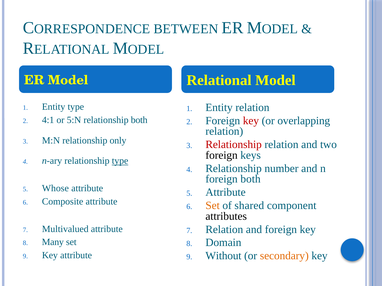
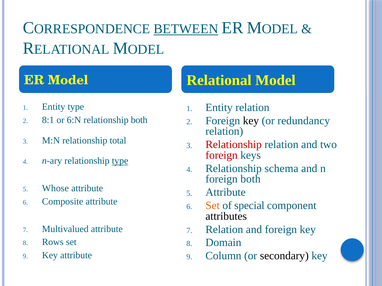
BETWEEN underline: none -> present (186, 29)
4:1: 4:1 -> 8:1 (48, 120)
5:N: 5:N -> 6:N (74, 120)
key colour: red -> black (251, 121)
overlapping: overlapping -> redundancy (304, 121)
only: only -> total (118, 141)
foreign colour: black -> red (222, 155)
number: number -> schema (281, 169)
shared: shared -> special (249, 206)
Many: Many -> Rows (53, 242)
Without: Without -> Column (223, 256)
secondary colour: orange -> black (284, 256)
